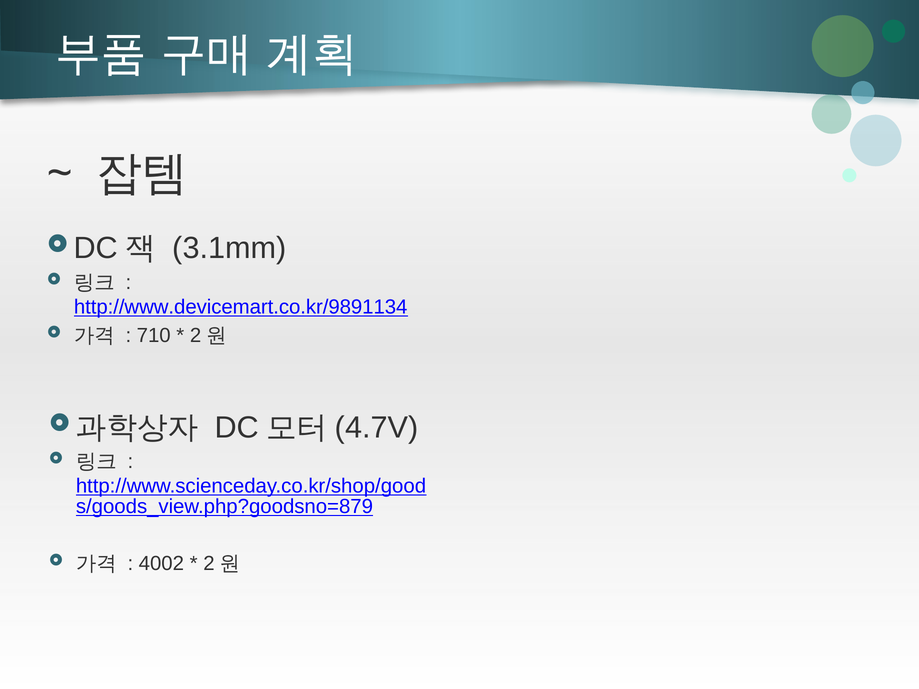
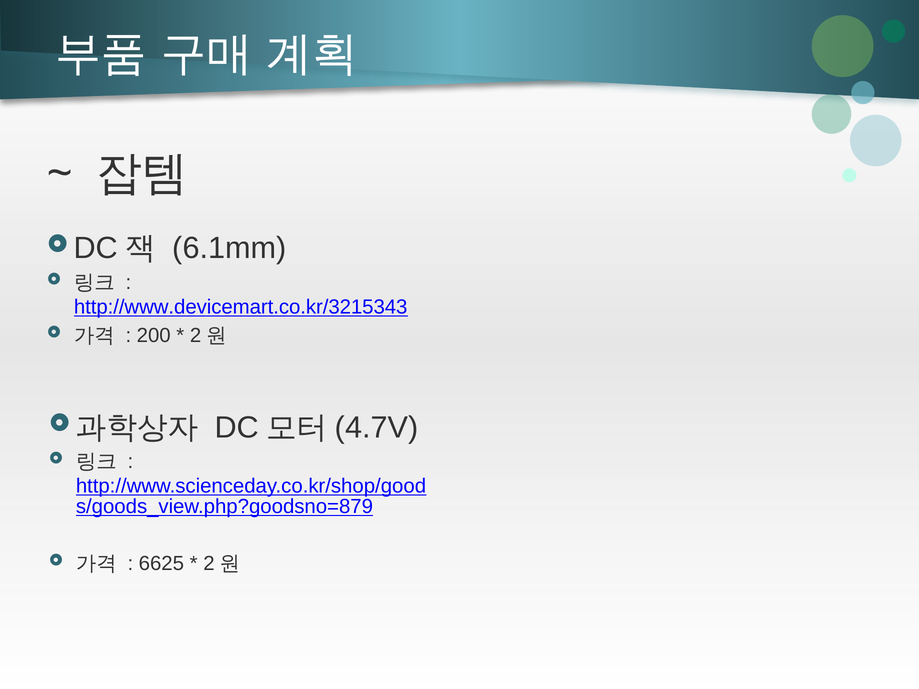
3.1mm: 3.1mm -> 6.1mm (229, 248)
http://www.devicemart.co.kr/9891134: http://www.devicemart.co.kr/9891134 -> http://www.devicemart.co.kr/3215343 (241, 307)
710: 710 -> 200 (154, 336)
4002: 4002 -> 6625 (161, 564)
